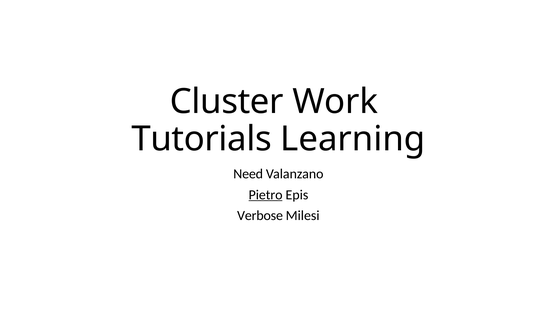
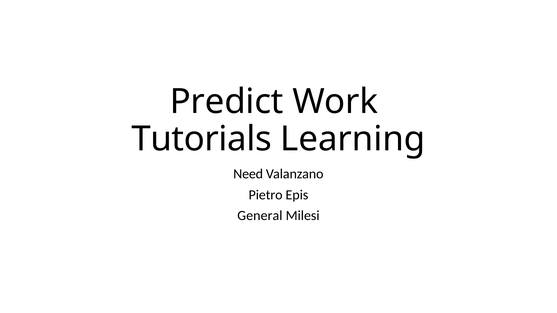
Cluster: Cluster -> Predict (227, 102)
Pietro underline: present -> none (266, 195)
Verbose: Verbose -> General (260, 216)
